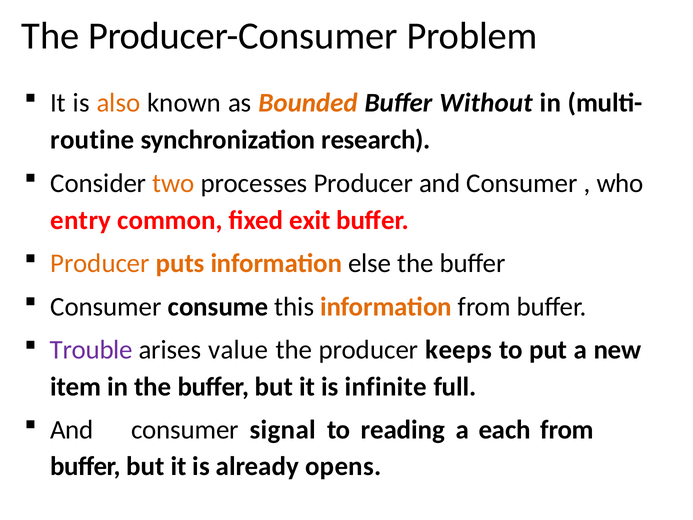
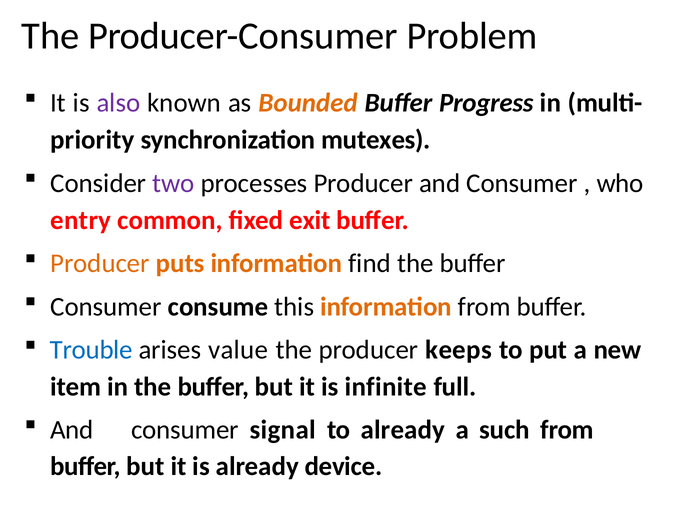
also colour: orange -> purple (118, 103)
Without: Without -> Progress (486, 103)
routine: routine -> priority (92, 140)
research: research -> mutexes (376, 140)
two colour: orange -> purple (174, 183)
else: else -> find (370, 263)
Trouble colour: purple -> blue (91, 350)
to reading: reading -> already (403, 429)
each: each -> such (504, 429)
opens: opens -> device (343, 466)
